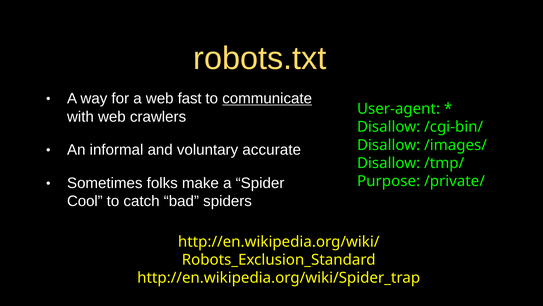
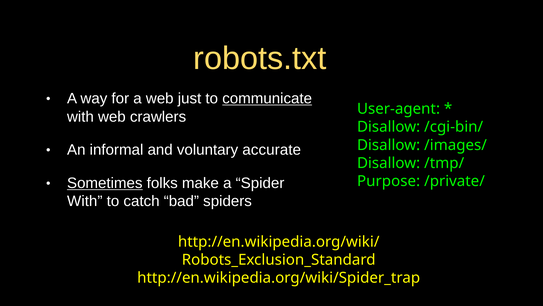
fast: fast -> just (190, 98)
Sometimes underline: none -> present (105, 183)
Cool: Cool -> With (85, 201)
